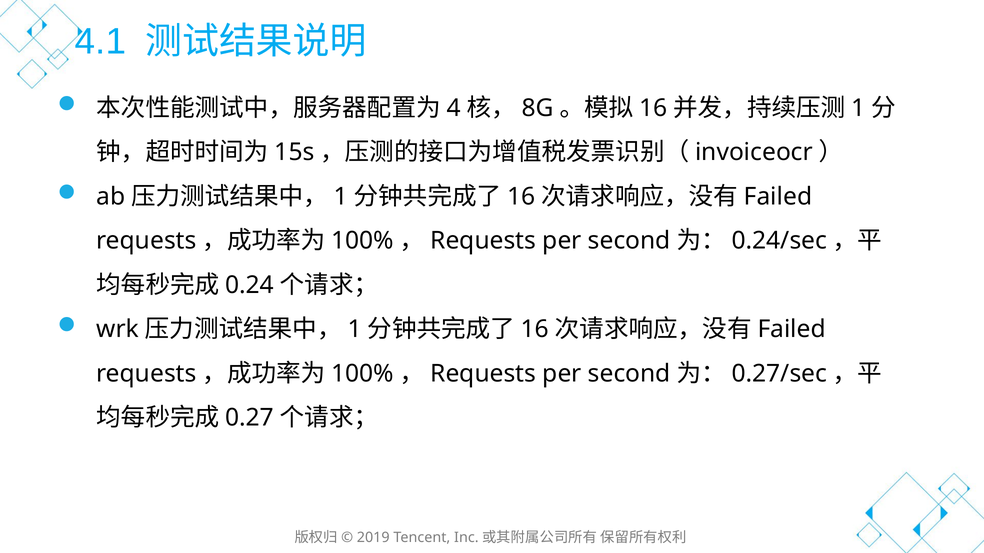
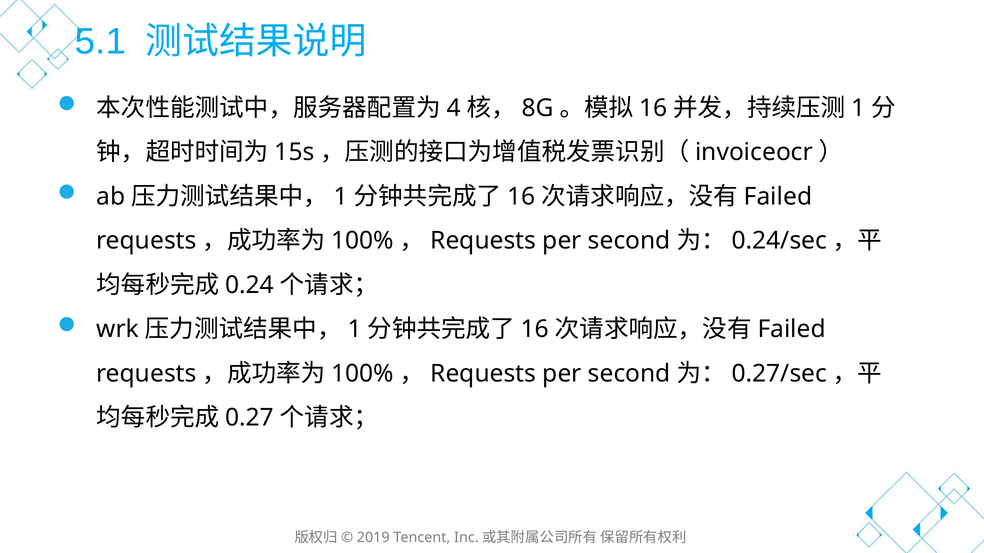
4.1: 4.1 -> 5.1 (101, 42)
